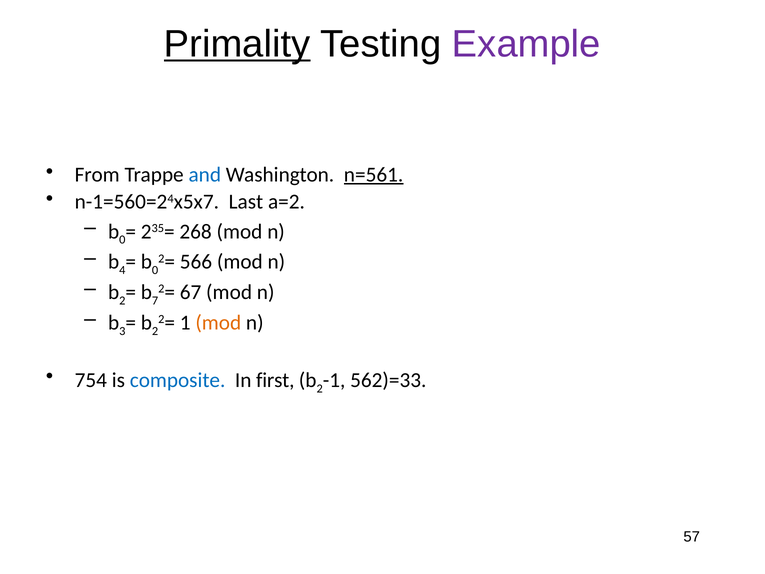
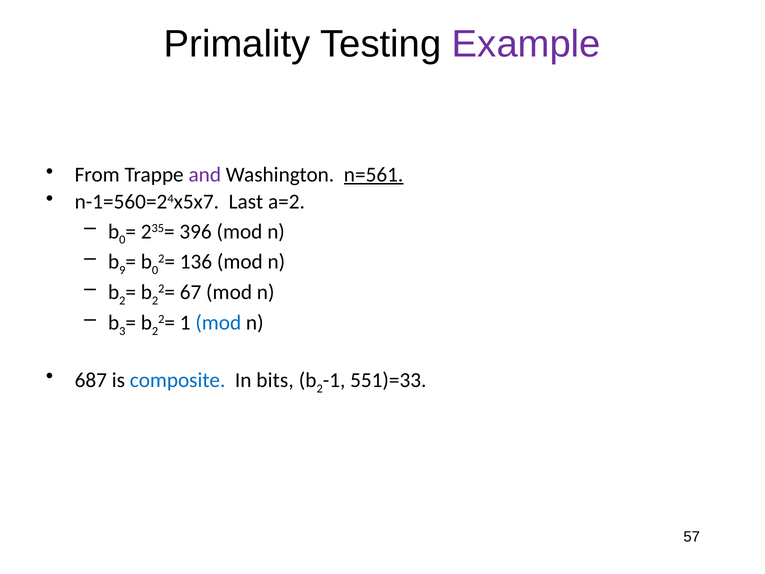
Primality underline: present -> none (237, 44)
and colour: blue -> purple (205, 175)
268: 268 -> 396 (196, 231)
4: 4 -> 9 (122, 270)
566: 566 -> 136 (196, 262)
7: 7 -> 2 (155, 300)
mod colour: orange -> blue (218, 323)
754: 754 -> 687 (91, 380)
first: first -> bits (275, 380)
562)=33: 562)=33 -> 551)=33 (388, 380)
